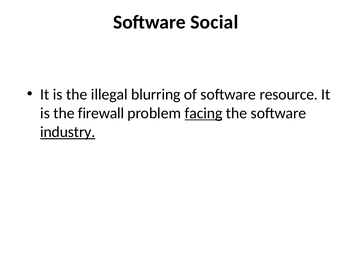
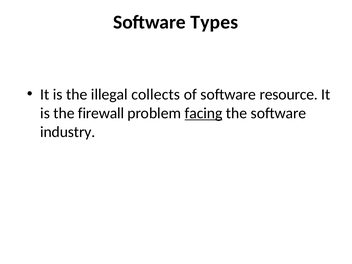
Social: Social -> Types (214, 22)
blurring: blurring -> collects (156, 94)
industry underline: present -> none (68, 132)
